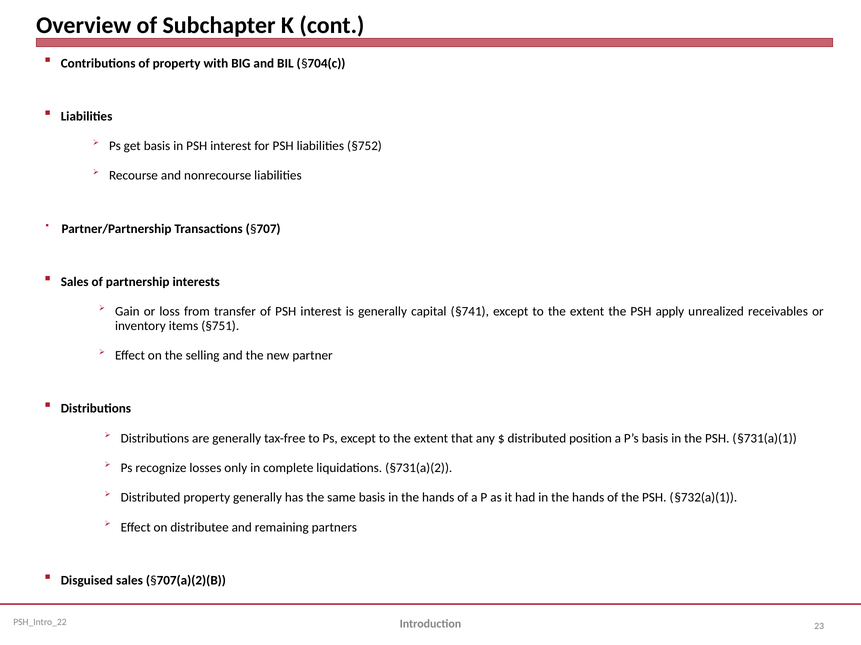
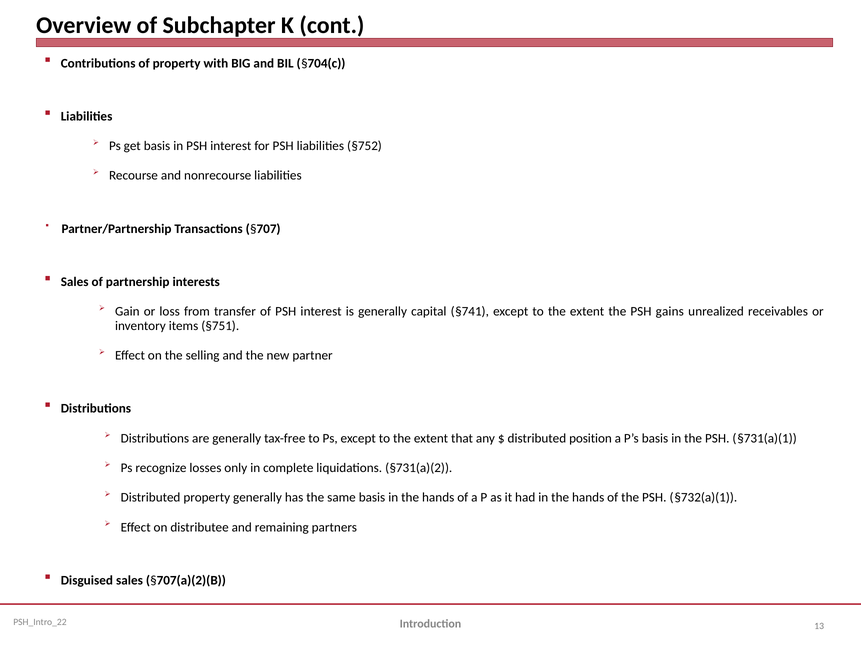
apply: apply -> gains (670, 312)
23: 23 -> 13 (819, 627)
